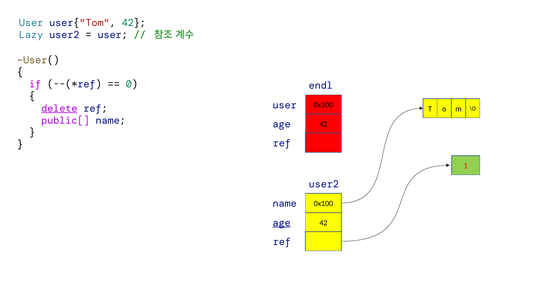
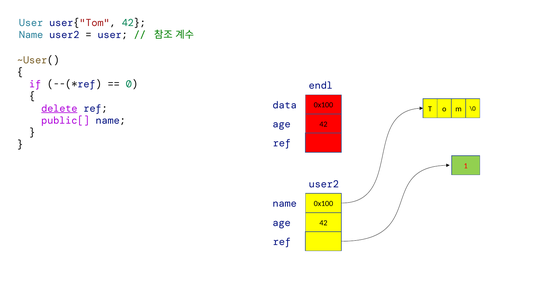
Lazy: Lazy -> Name (31, 35)
user: user -> data (285, 105)
age underline: present -> none (282, 223)
